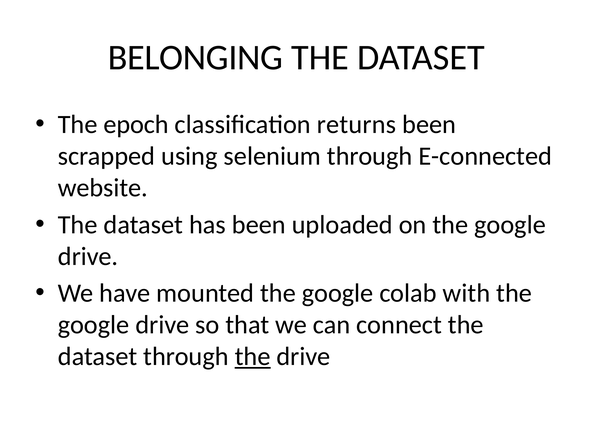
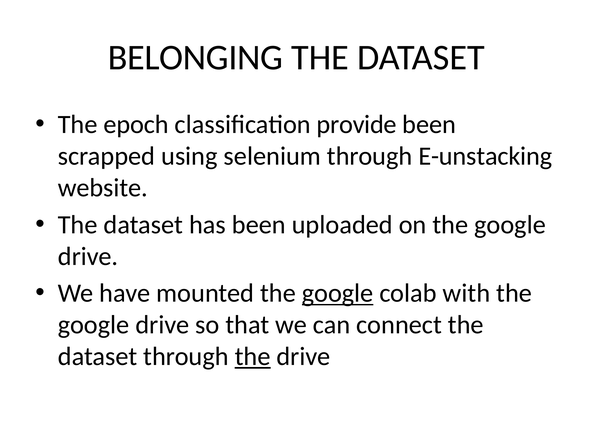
returns: returns -> provide (357, 124)
E-connected: E-connected -> E-unstacking (485, 156)
google underline: none -> present (338, 293)
